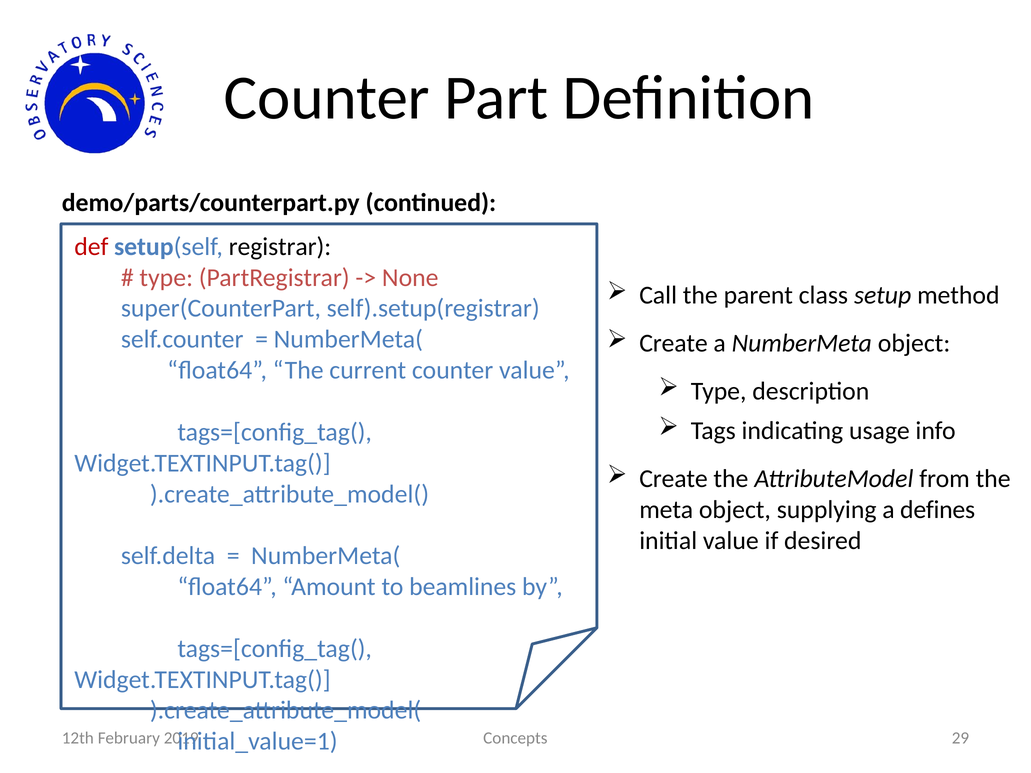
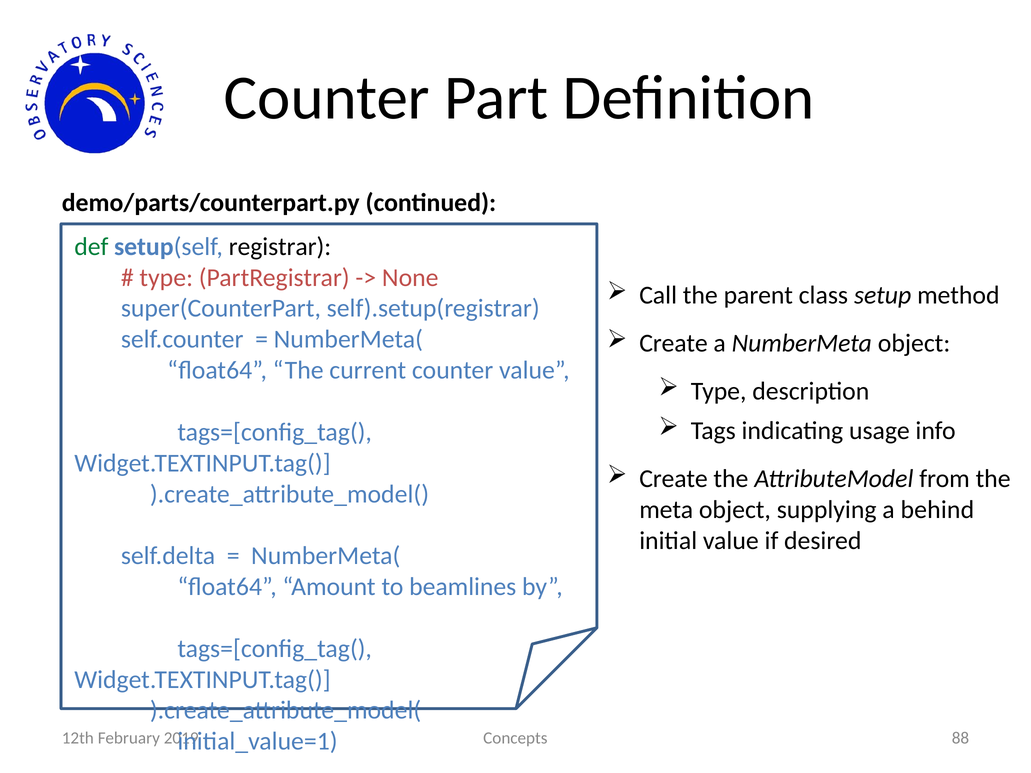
def colour: red -> green (91, 247)
defines: defines -> behind (937, 510)
29: 29 -> 88 (960, 738)
